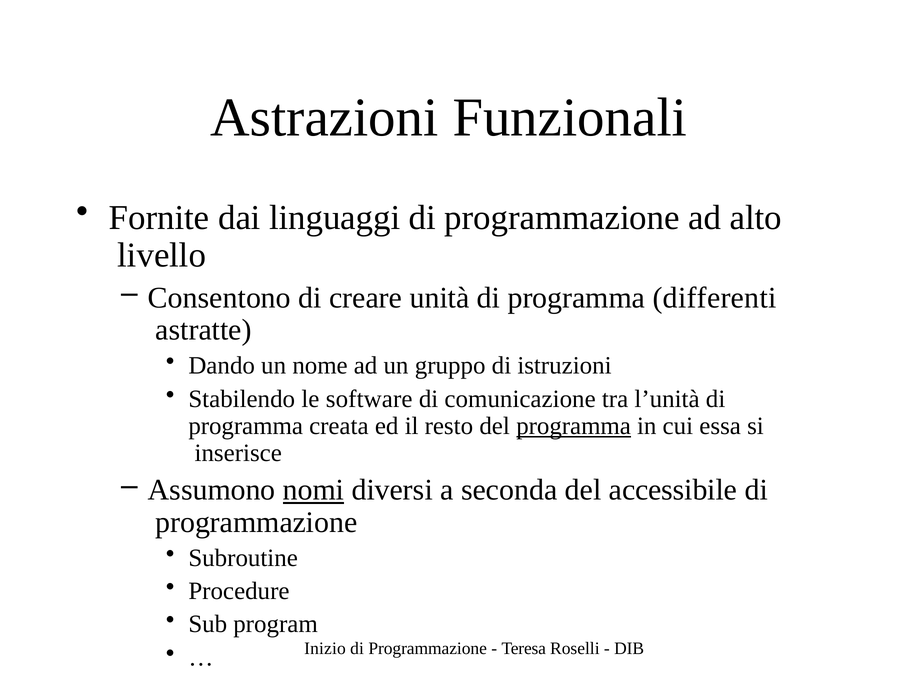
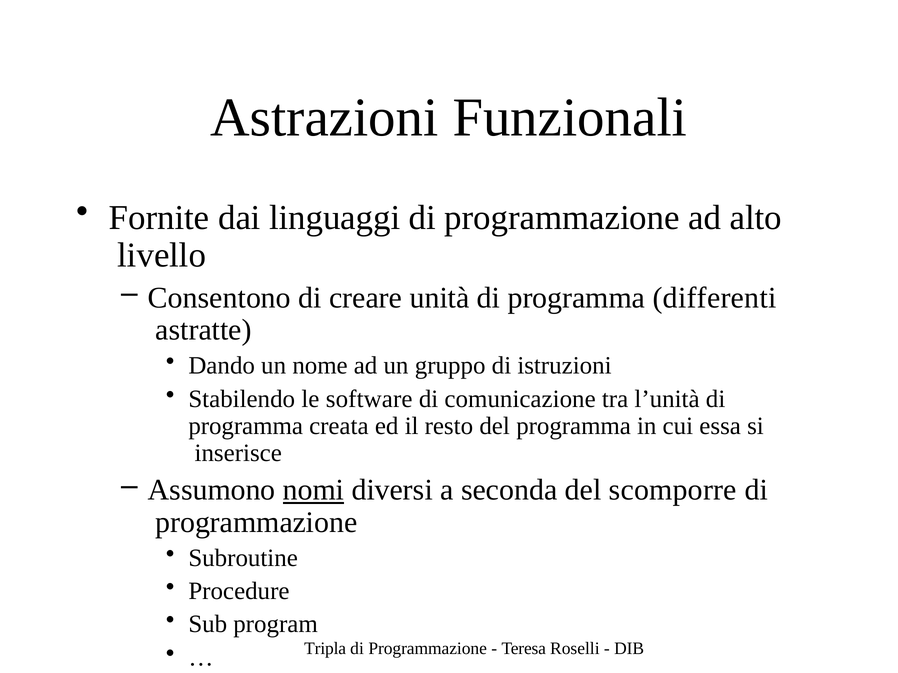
programma underline: present -> none (574, 426)
accessibile: accessibile -> scomporre (673, 490)
Inizio: Inizio -> Tripla (325, 649)
